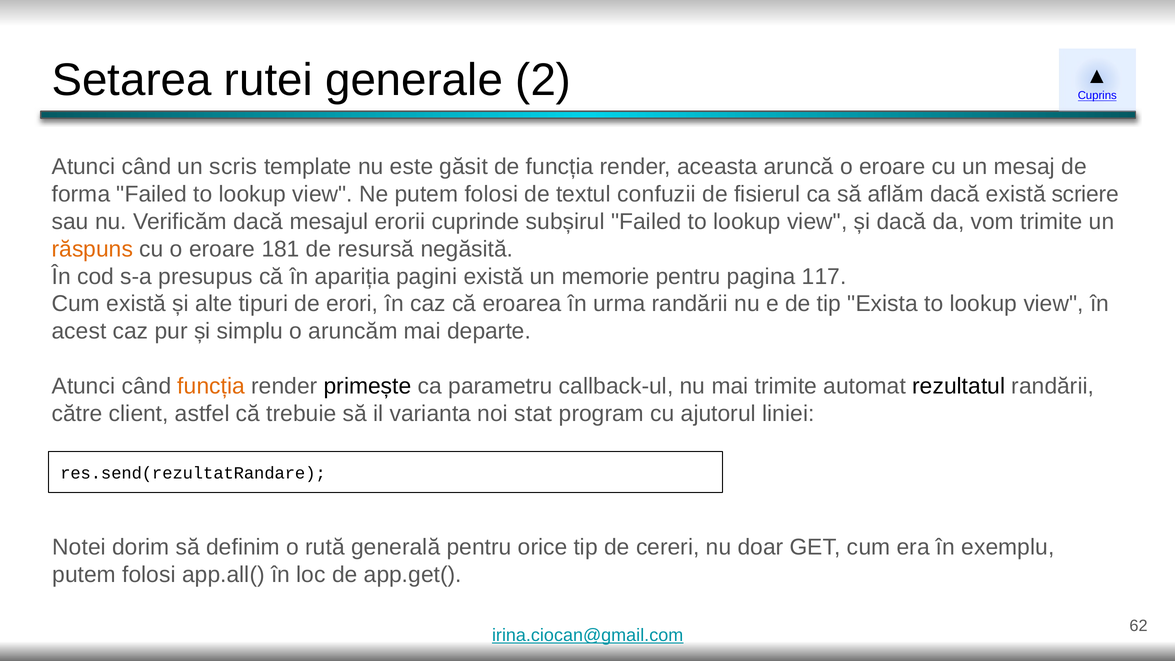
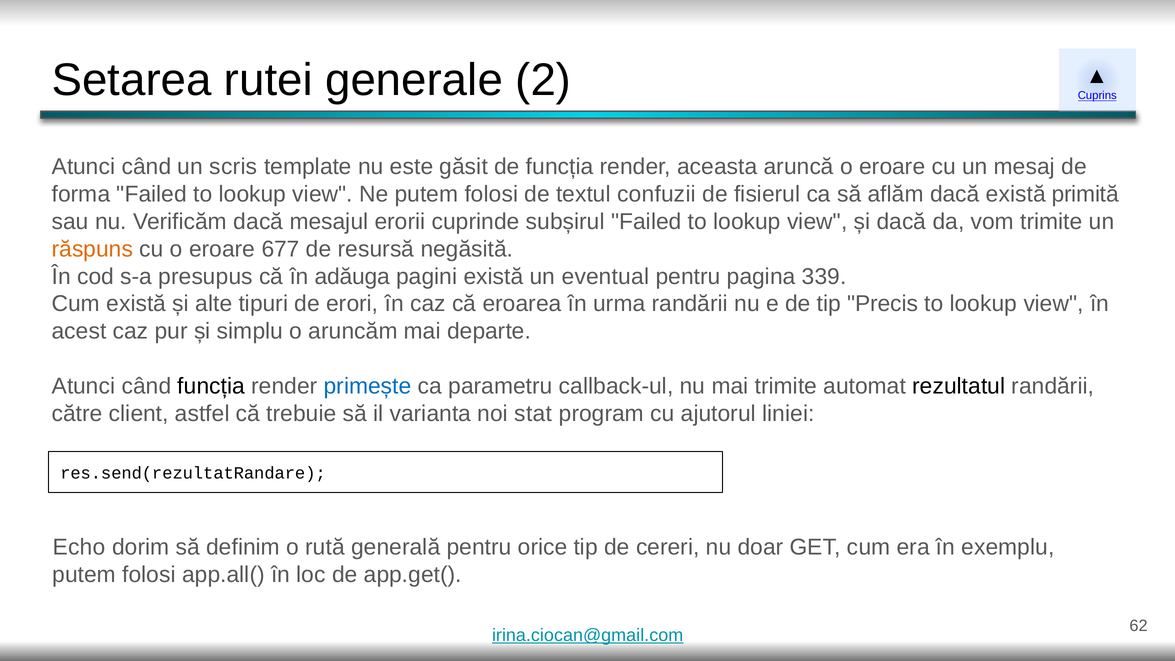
scriere: scriere -> primită (1085, 194)
181: 181 -> 677 (281, 249)
apariția: apariția -> adăuga (352, 276)
memorie: memorie -> eventual (605, 276)
117: 117 -> 339 (824, 276)
Exista: Exista -> Precis (883, 304)
funcția colour: orange -> black (211, 386)
primește colour: black -> blue (368, 386)
Notei: Notei -> Echo (79, 547)
